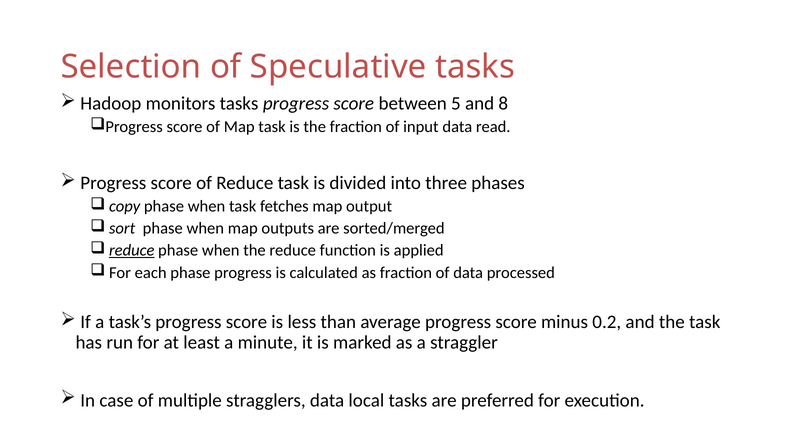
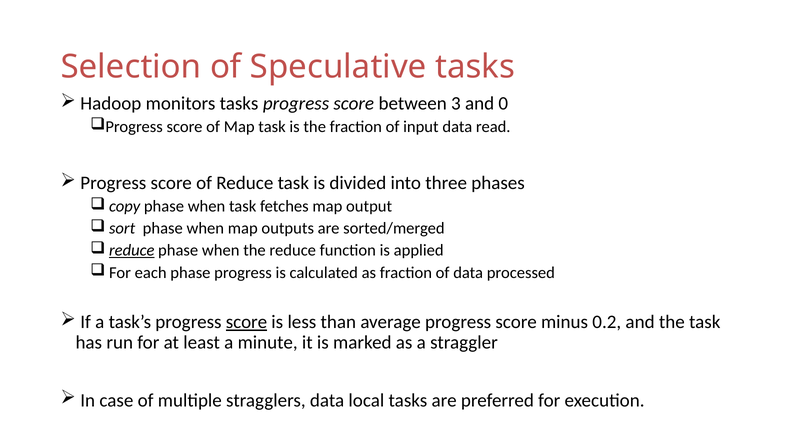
5: 5 -> 3 (456, 104)
8: 8 -> 0 (503, 104)
score underline: none -> present (246, 322)
